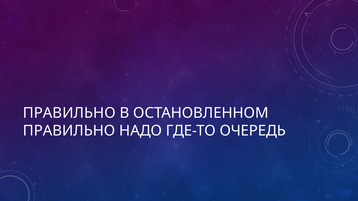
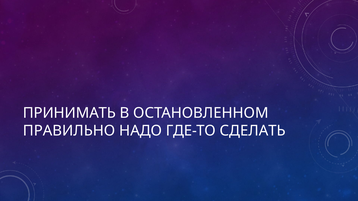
ПРАВИЛЬНО: ПРАВИЛЬНО -> ПРИНИМАТЬ (69, 113)
ОЧЕРЕДЬ: ОЧЕРЕДЬ -> СДЕЛАТЬ (253, 131)
